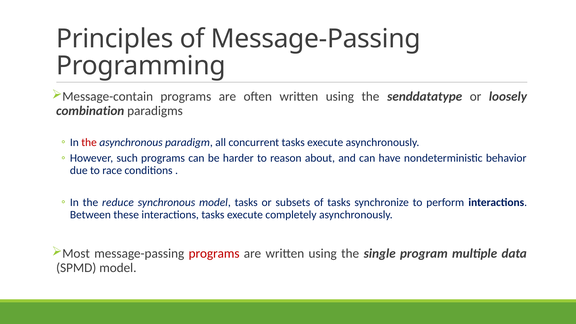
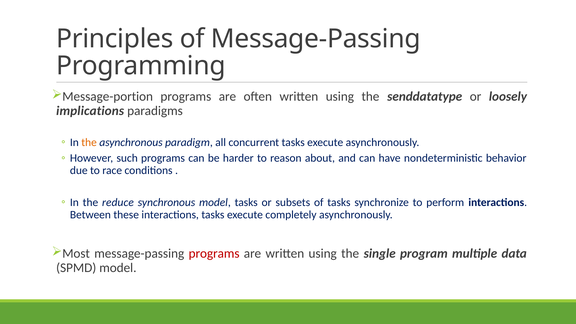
Message-contain: Message-contain -> Message-portion (108, 96)
combination: combination -> implications (90, 111)
the colour: red -> orange (89, 142)
